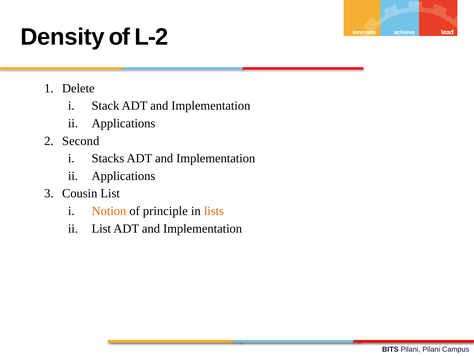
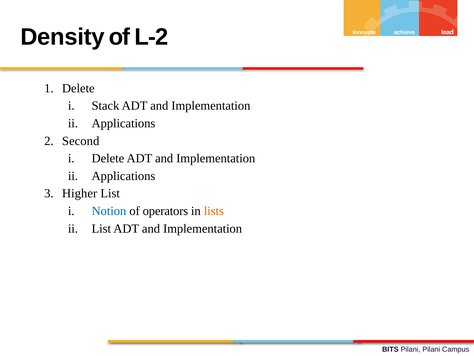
Stacks: Stacks -> Delete (108, 158)
Cousin: Cousin -> Higher (80, 193)
Notion colour: orange -> blue (109, 211)
principle: principle -> operators (165, 211)
